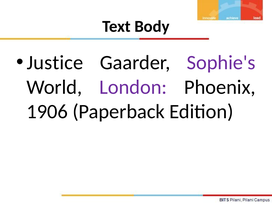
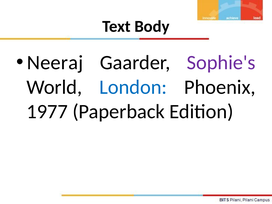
Justice: Justice -> Neeraj (55, 63)
London colour: purple -> blue (133, 87)
1906: 1906 -> 1977 (47, 112)
